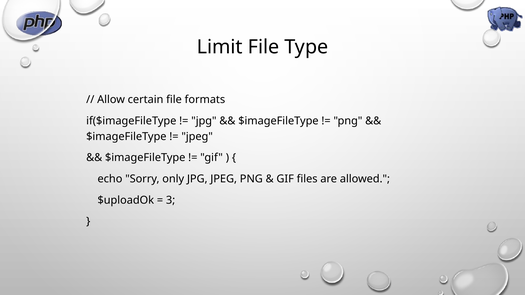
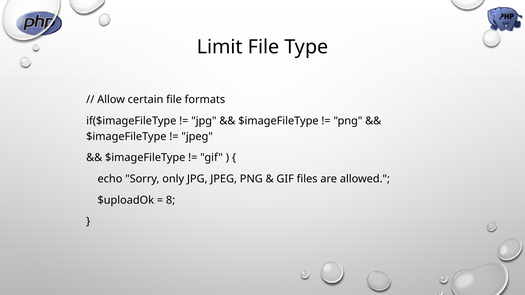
3: 3 -> 8 (171, 200)
